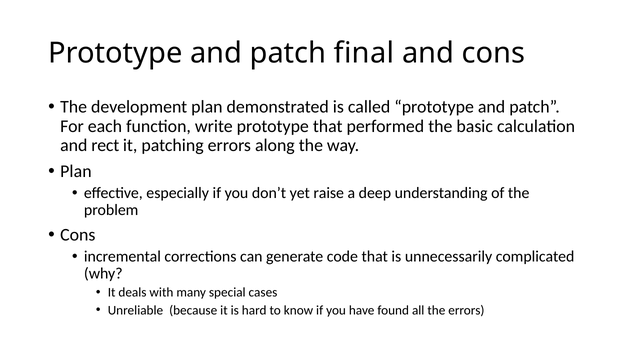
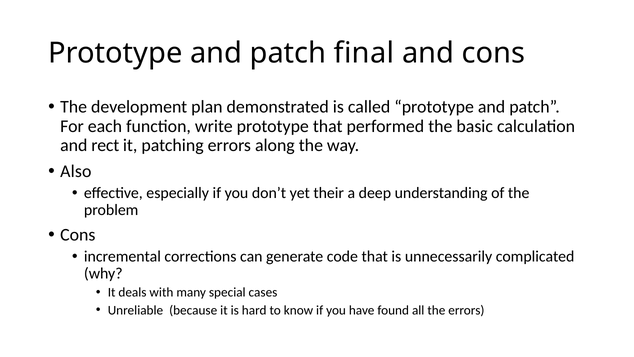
Plan: Plan -> Also (76, 171)
raise: raise -> their (329, 193)
